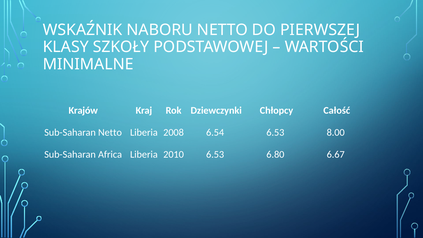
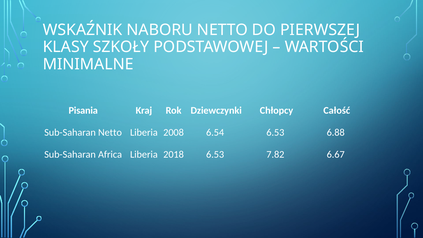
Krajów: Krajów -> Pisania (83, 110)
8.00: 8.00 -> 6.88 (336, 132)
2010: 2010 -> 2018 (174, 154)
6.80: 6.80 -> 7.82 (275, 154)
